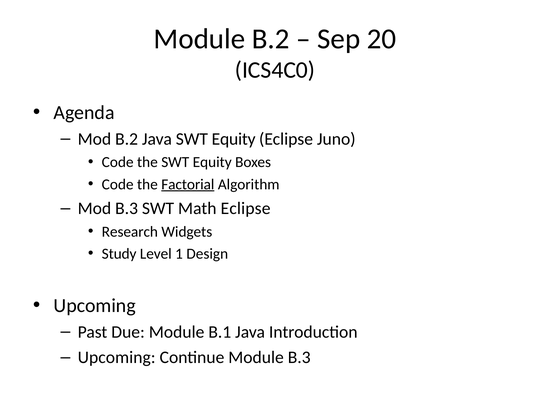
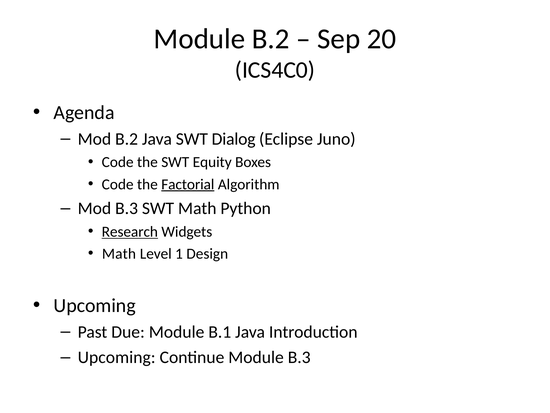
Java SWT Equity: Equity -> Dialog (234, 139)
Math Eclipse: Eclipse -> Python (246, 208)
Research underline: none -> present (130, 231)
Study: Study -> Math (119, 253)
